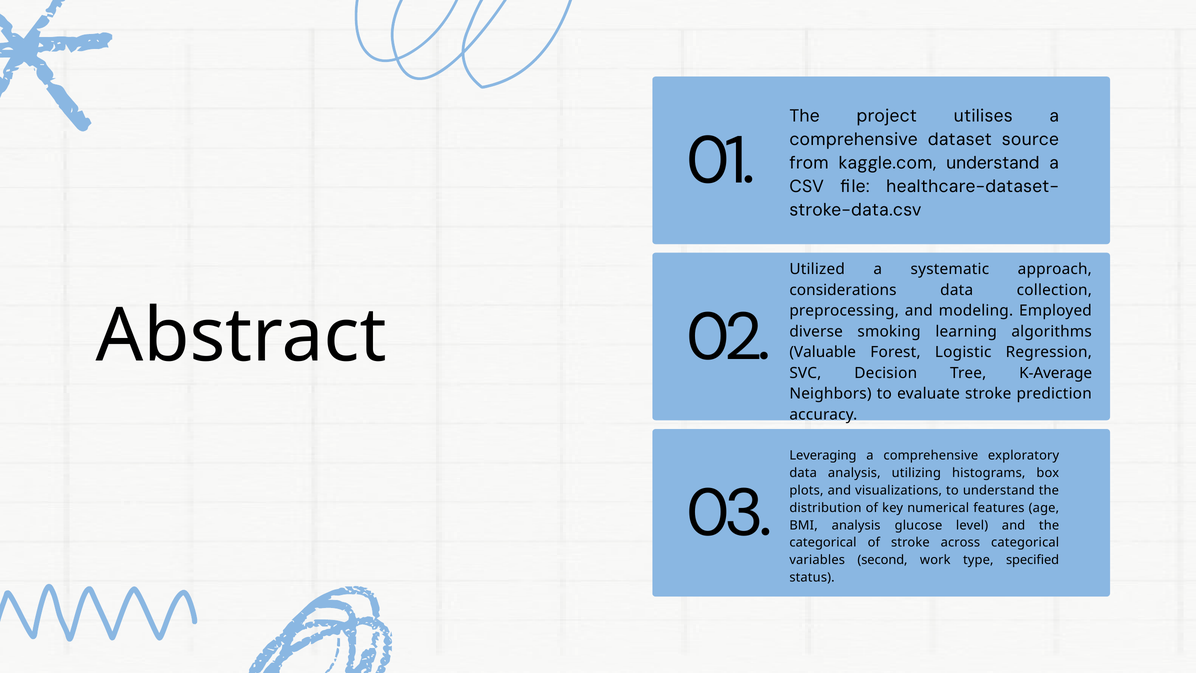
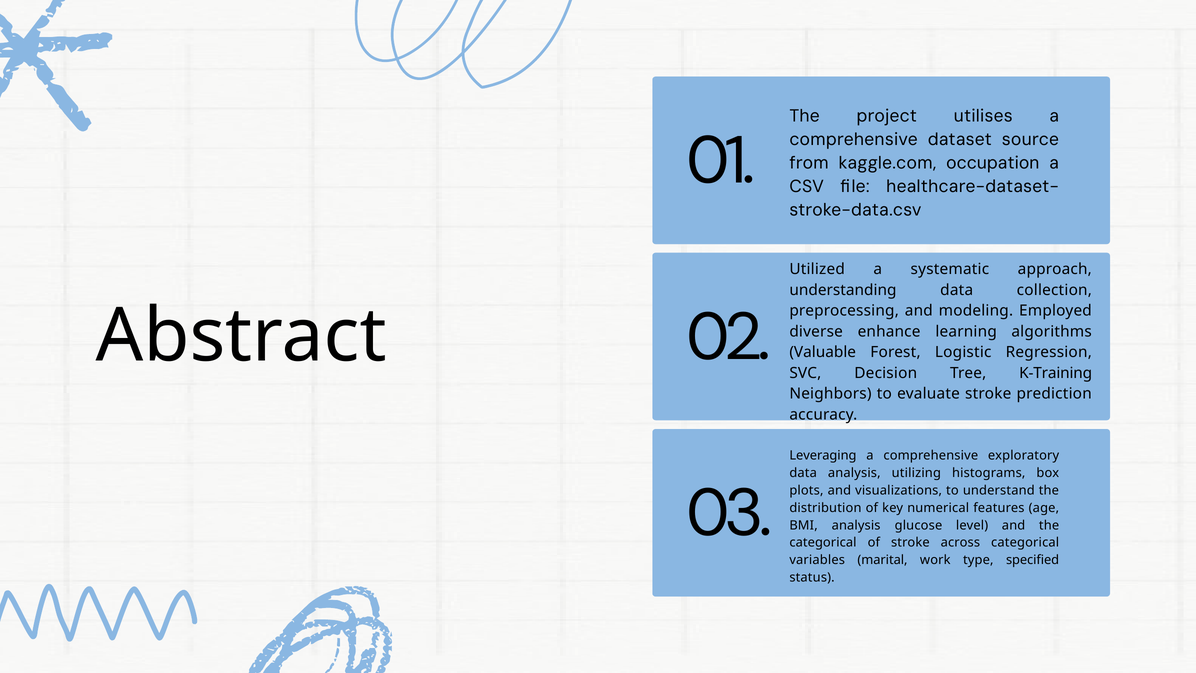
kaggle.com understand: understand -> occupation (993, 163)
considerations: considerations -> understanding (843, 290)
smoking: smoking -> enhance (889, 332)
K-Average: K-Average -> K-Training (1056, 373)
second: second -> marital (883, 560)
